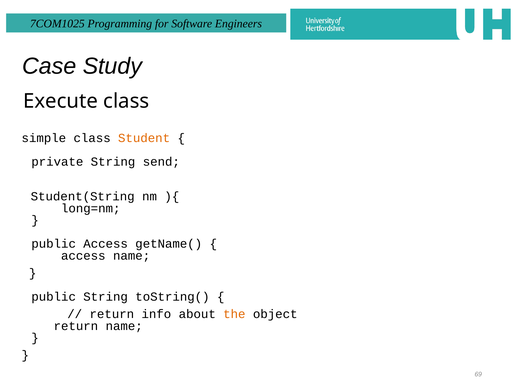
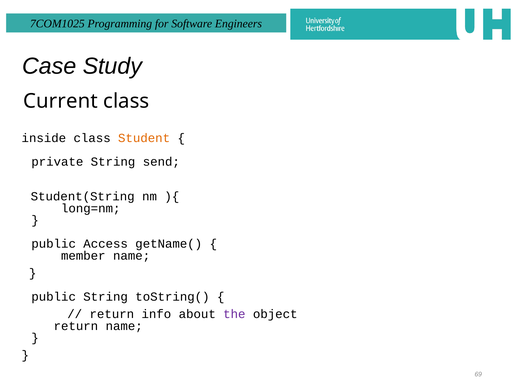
Execute: Execute -> Current (61, 101)
simple: simple -> inside (44, 138)
access: access -> member (83, 256)
the colour: orange -> purple (234, 314)
